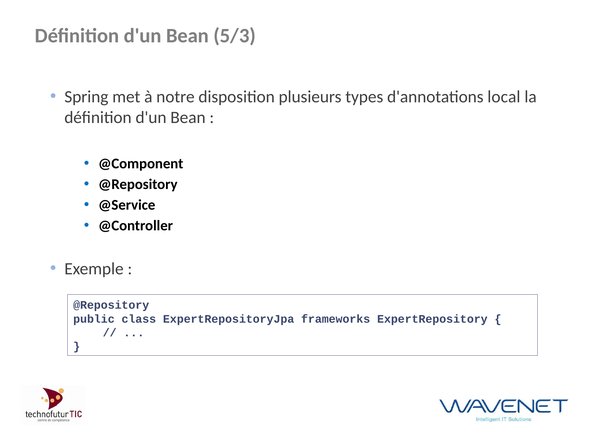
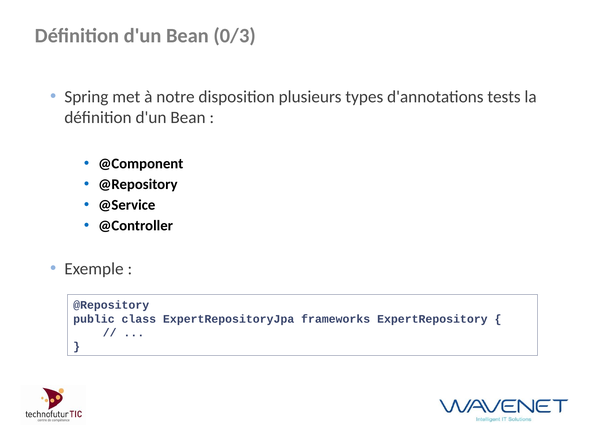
5/3: 5/3 -> 0/3 (235, 36)
local: local -> tests (504, 97)
